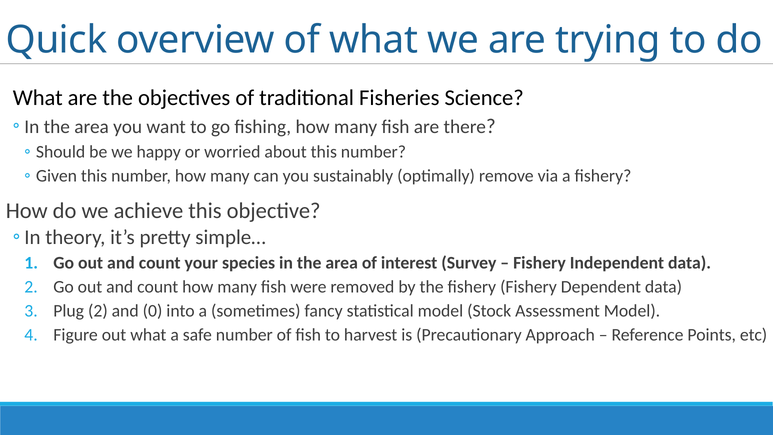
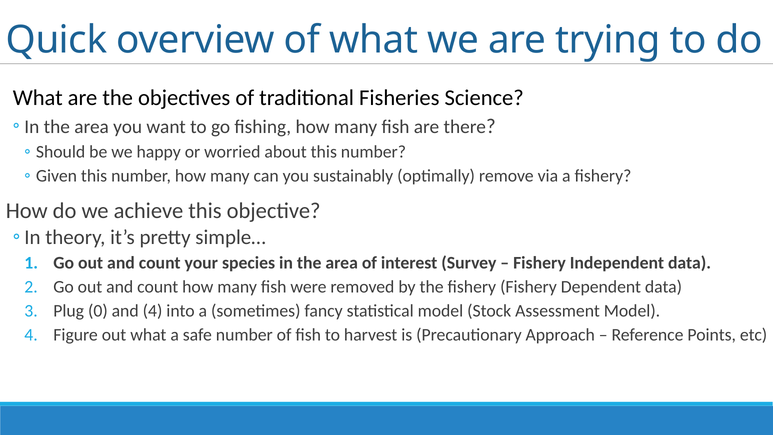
Plug 2: 2 -> 0 (98, 311)
and 0: 0 -> 4 (153, 311)
